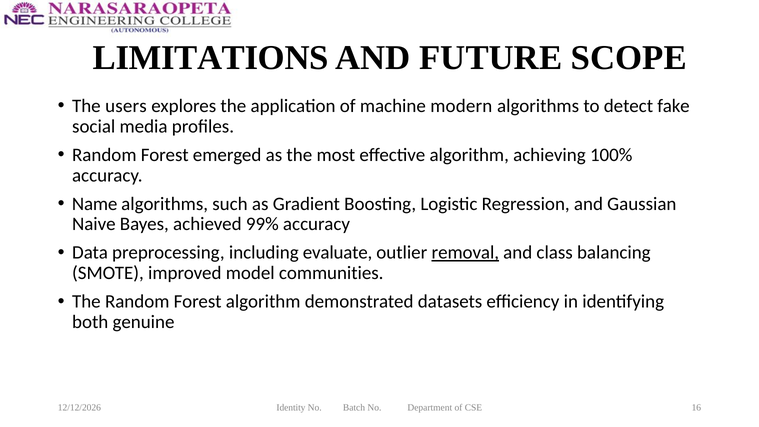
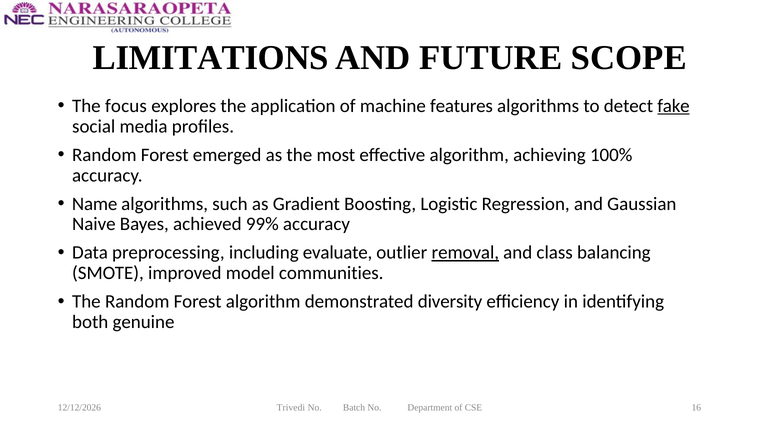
users: users -> focus (126, 106)
modern: modern -> features (461, 106)
fake underline: none -> present (673, 106)
datasets: datasets -> diversity (450, 301)
Identity: Identity -> Trivedi (291, 408)
